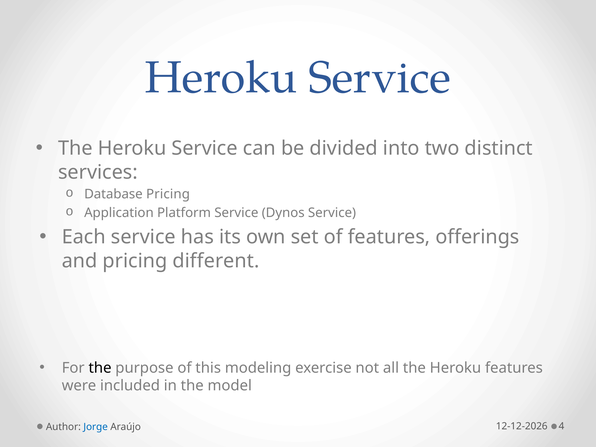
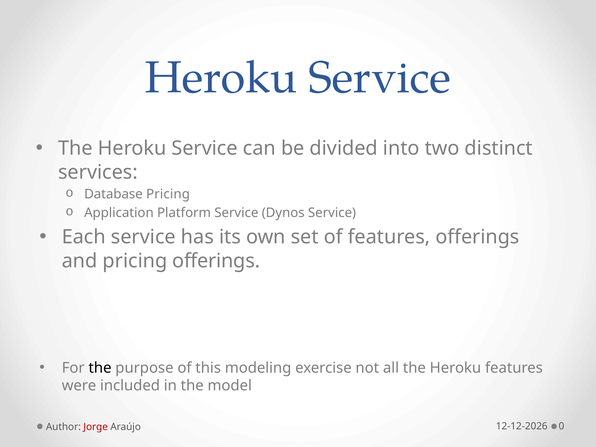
pricing different: different -> offerings (216, 261)
Jorge colour: blue -> red (96, 427)
4: 4 -> 0 (561, 426)
